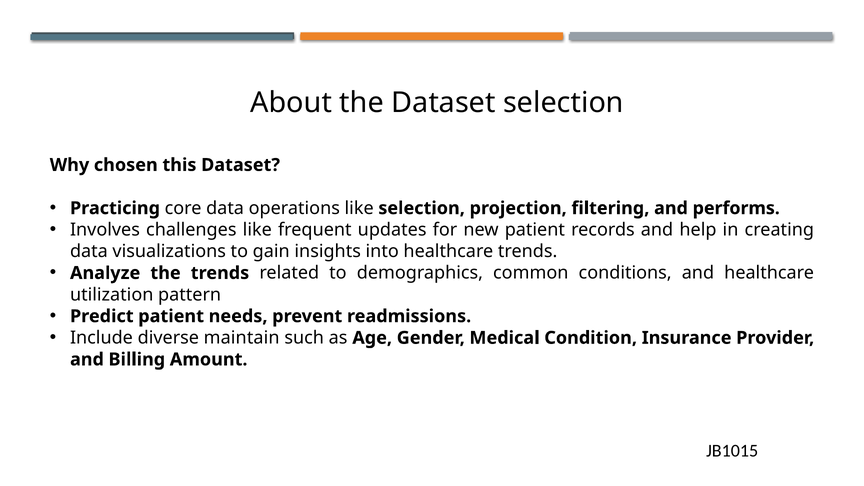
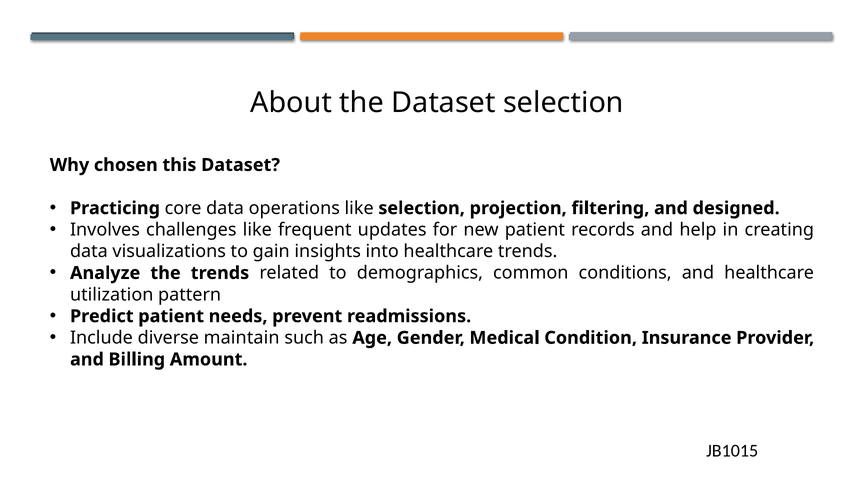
performs: performs -> designed (736, 208)
